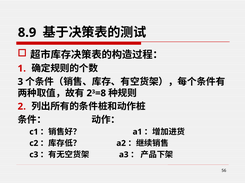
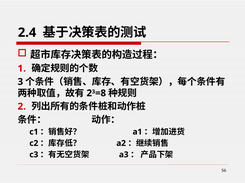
8.9: 8.9 -> 2.4 (27, 33)
